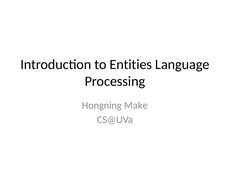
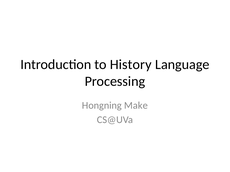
Entities: Entities -> History (131, 65)
